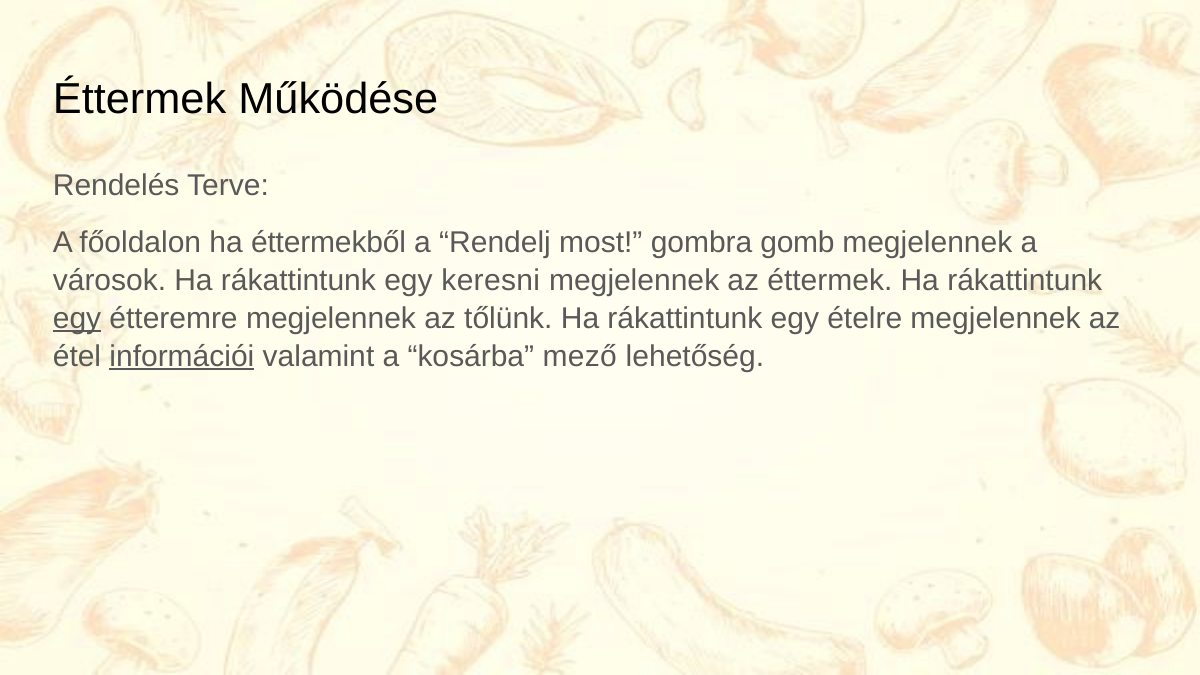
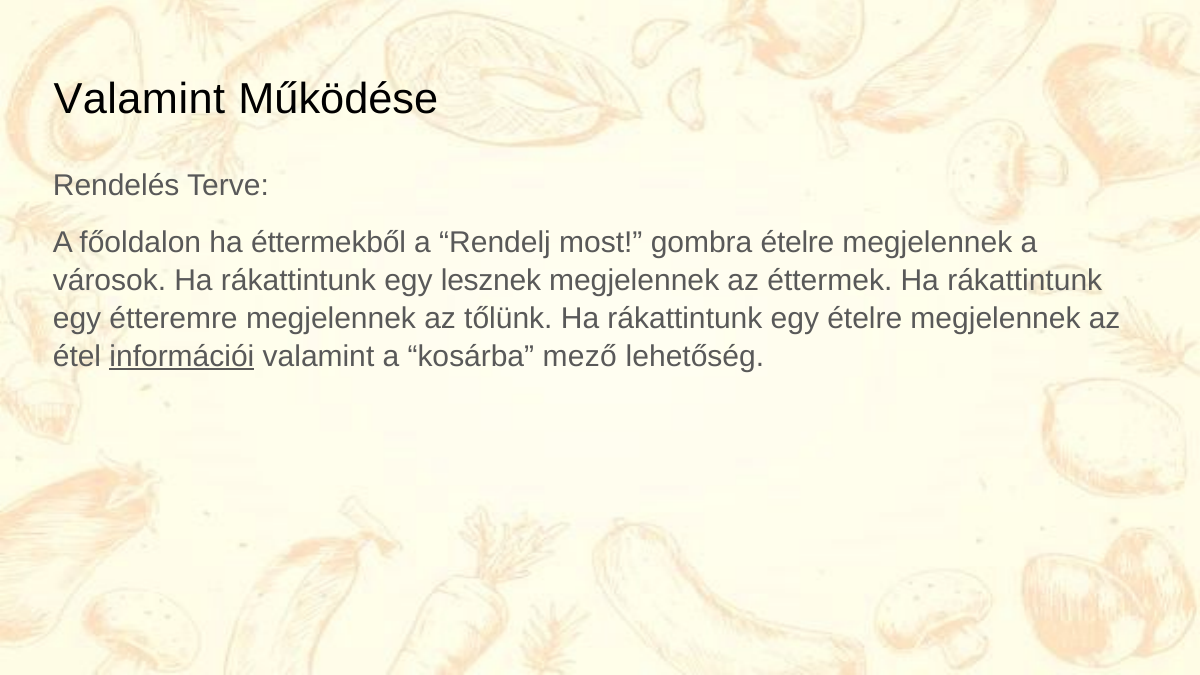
Éttermek: Éttermek -> Valamint (139, 99)
gombra gomb: gomb -> ételre (797, 243)
keresni: keresni -> lesznek (491, 281)
egy underline: present -> none (77, 318)
